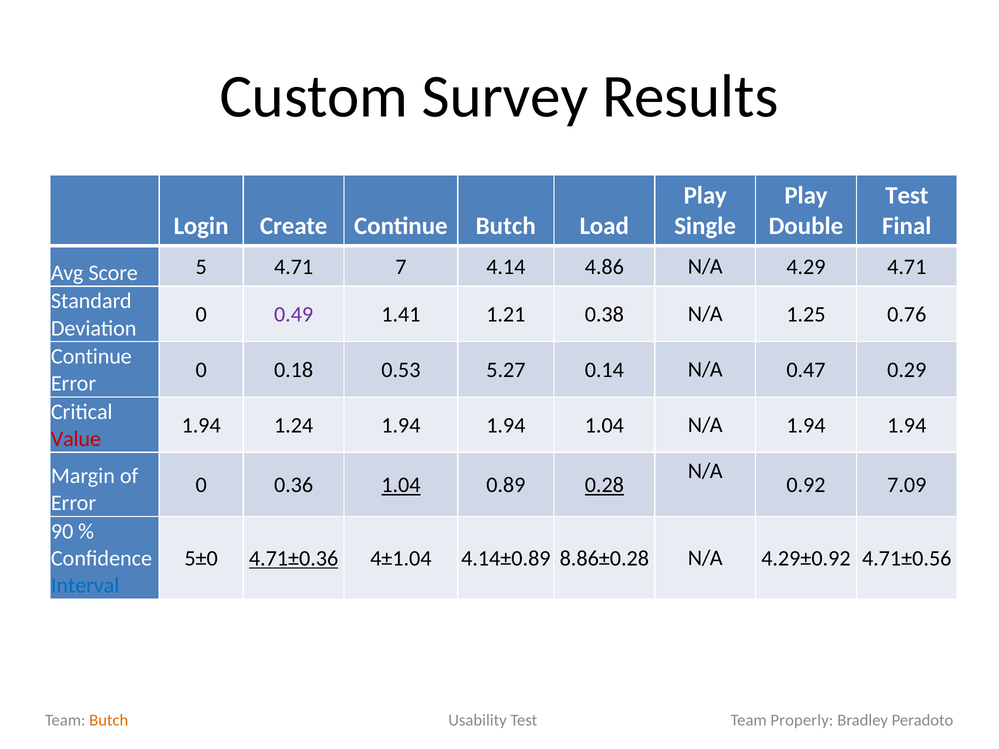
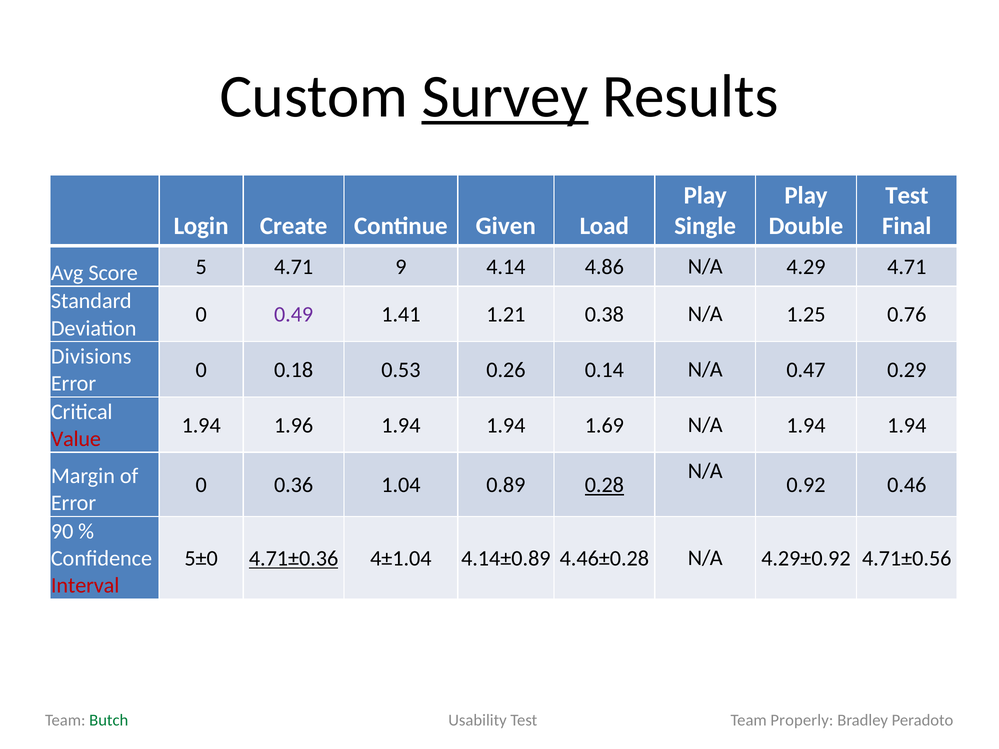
Survey underline: none -> present (505, 97)
Continue Butch: Butch -> Given (506, 226)
7: 7 -> 9 (401, 267)
Continue: Continue -> Divisions (91, 357)
5.27: 5.27 -> 0.26 (506, 370)
1.24: 1.24 -> 1.96 (294, 425)
1.94 1.04: 1.04 -> 1.69 (604, 425)
1.04 underline: present -> none (401, 485)
7.09: 7.09 -> 0.46 (907, 485)
8.86±0.28: 8.86±0.28 -> 4.46±0.28 (604, 559)
Interval colour: blue -> red (85, 586)
Butch colour: orange -> green (109, 720)
